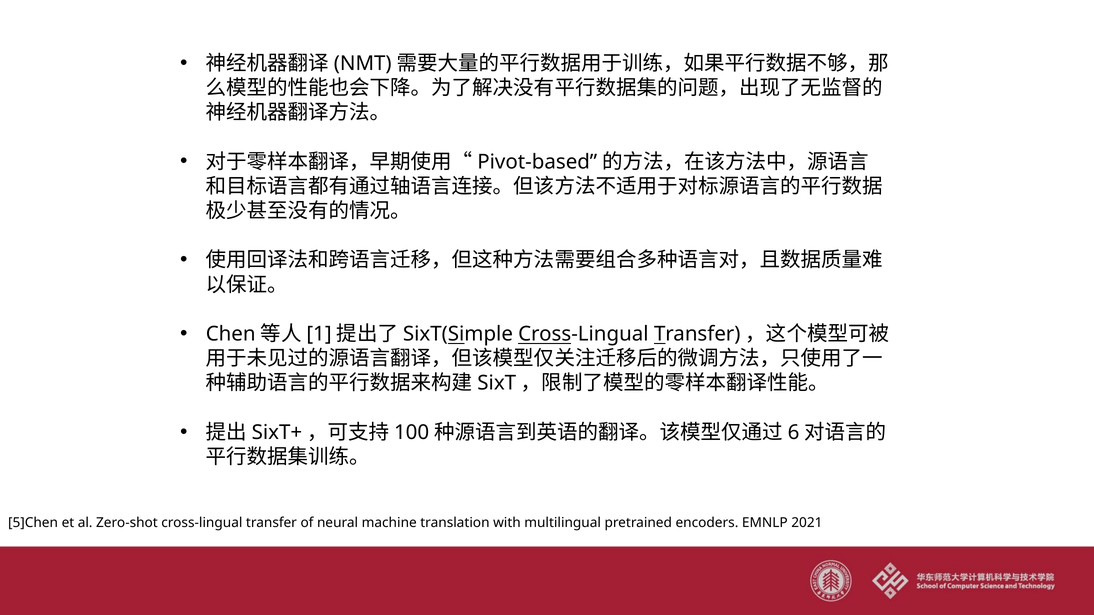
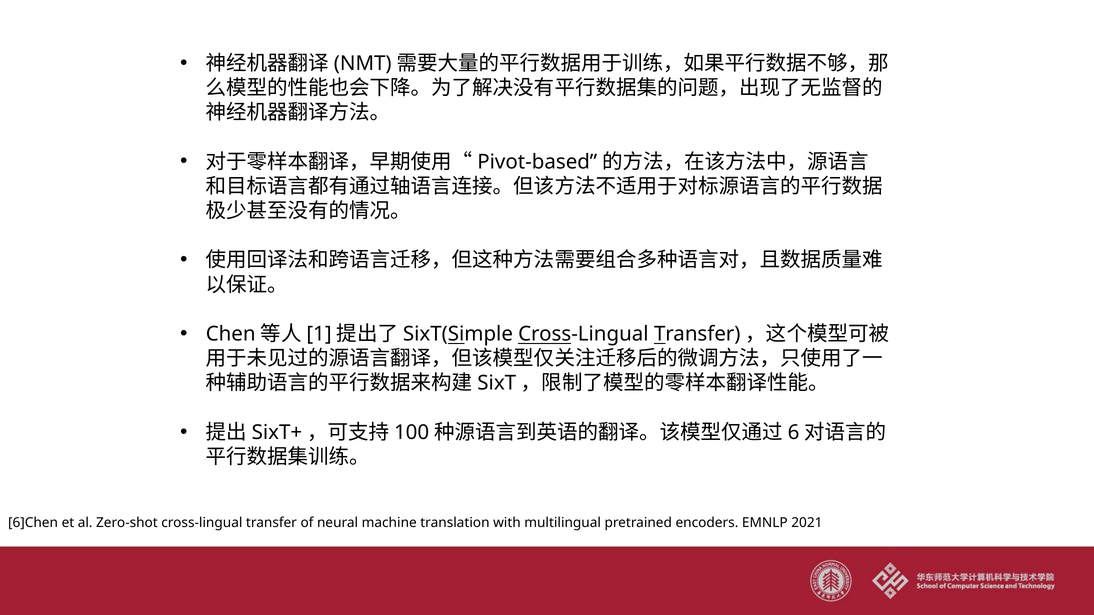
5]Chen: 5]Chen -> 6]Chen (33, 523)
